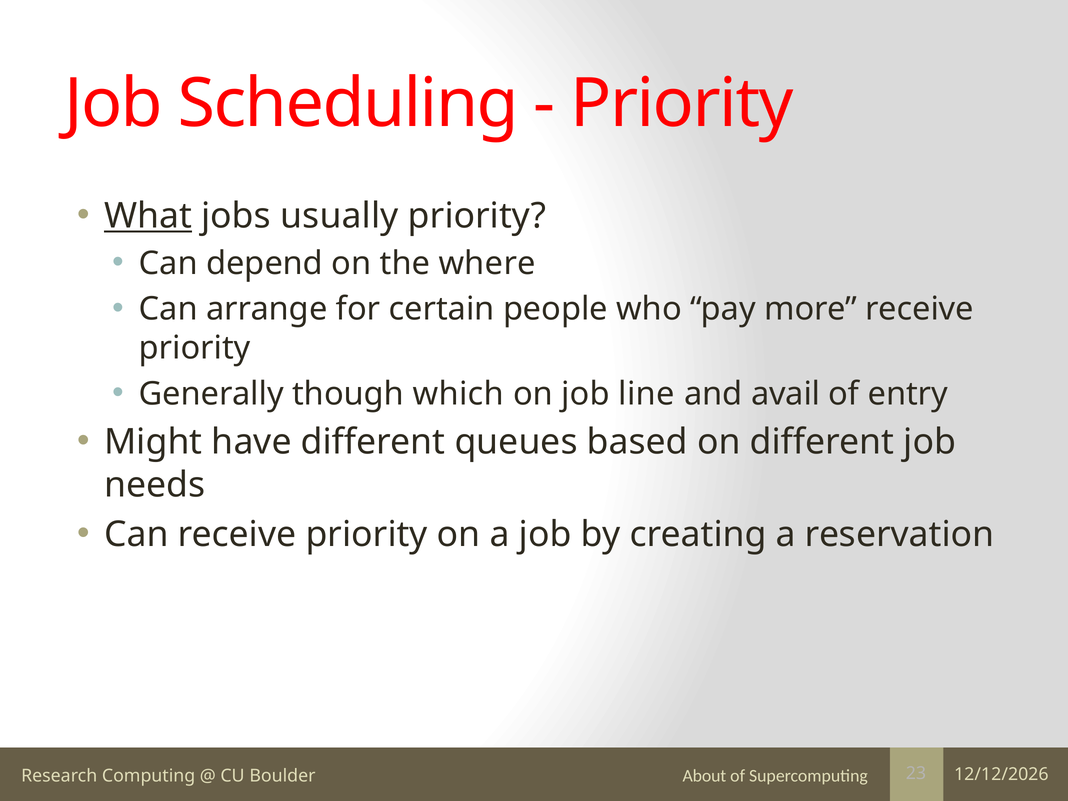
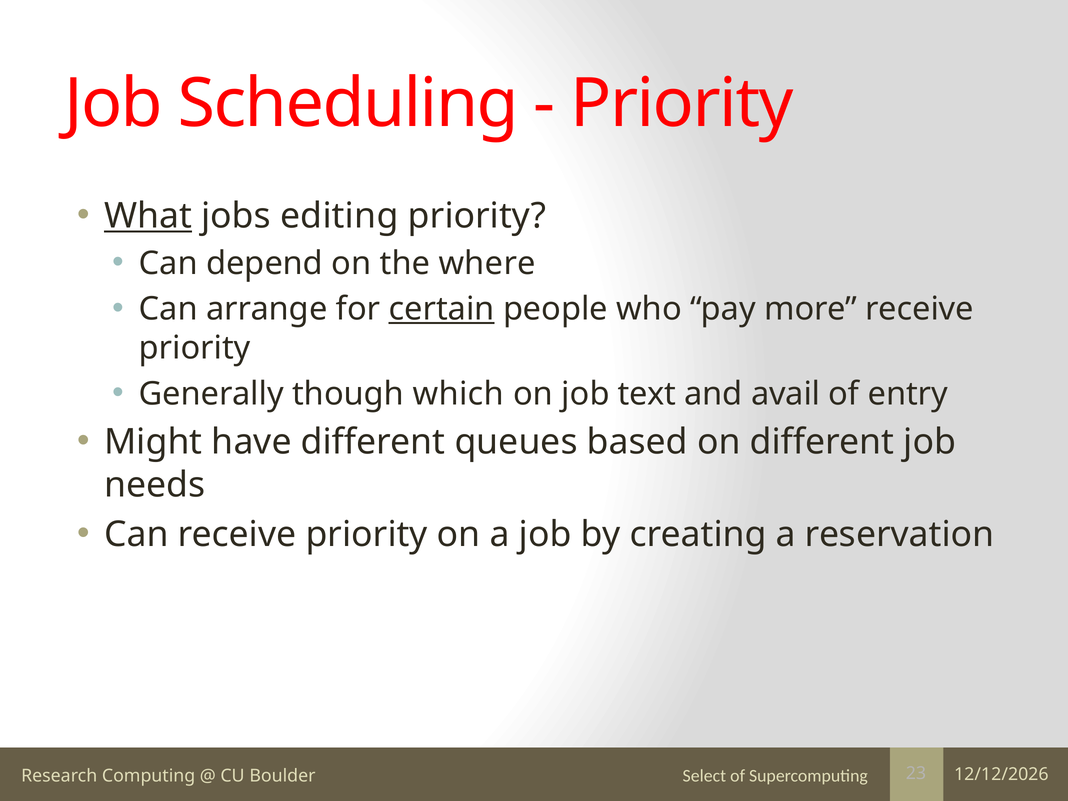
usually: usually -> editing (339, 216)
certain underline: none -> present (442, 309)
line: line -> text (647, 394)
About: About -> Select (704, 776)
